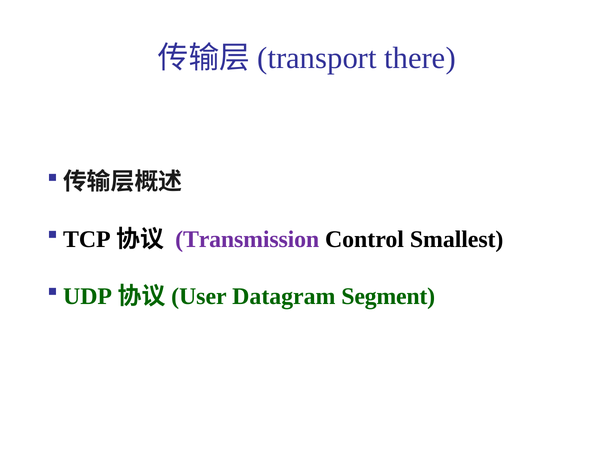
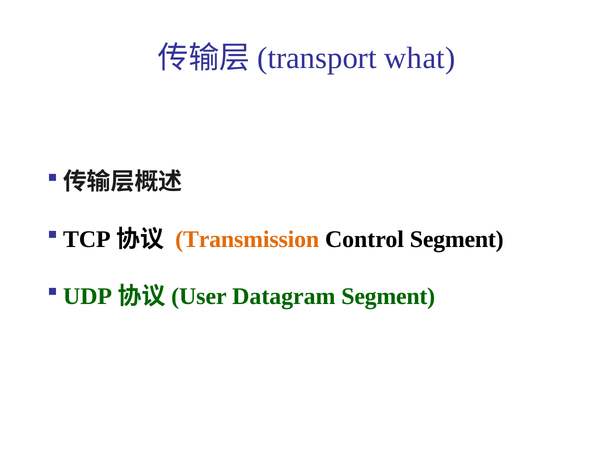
there: there -> what (420, 58)
Transmission colour: purple -> orange (247, 240)
Control Smallest: Smallest -> Segment (457, 240)
